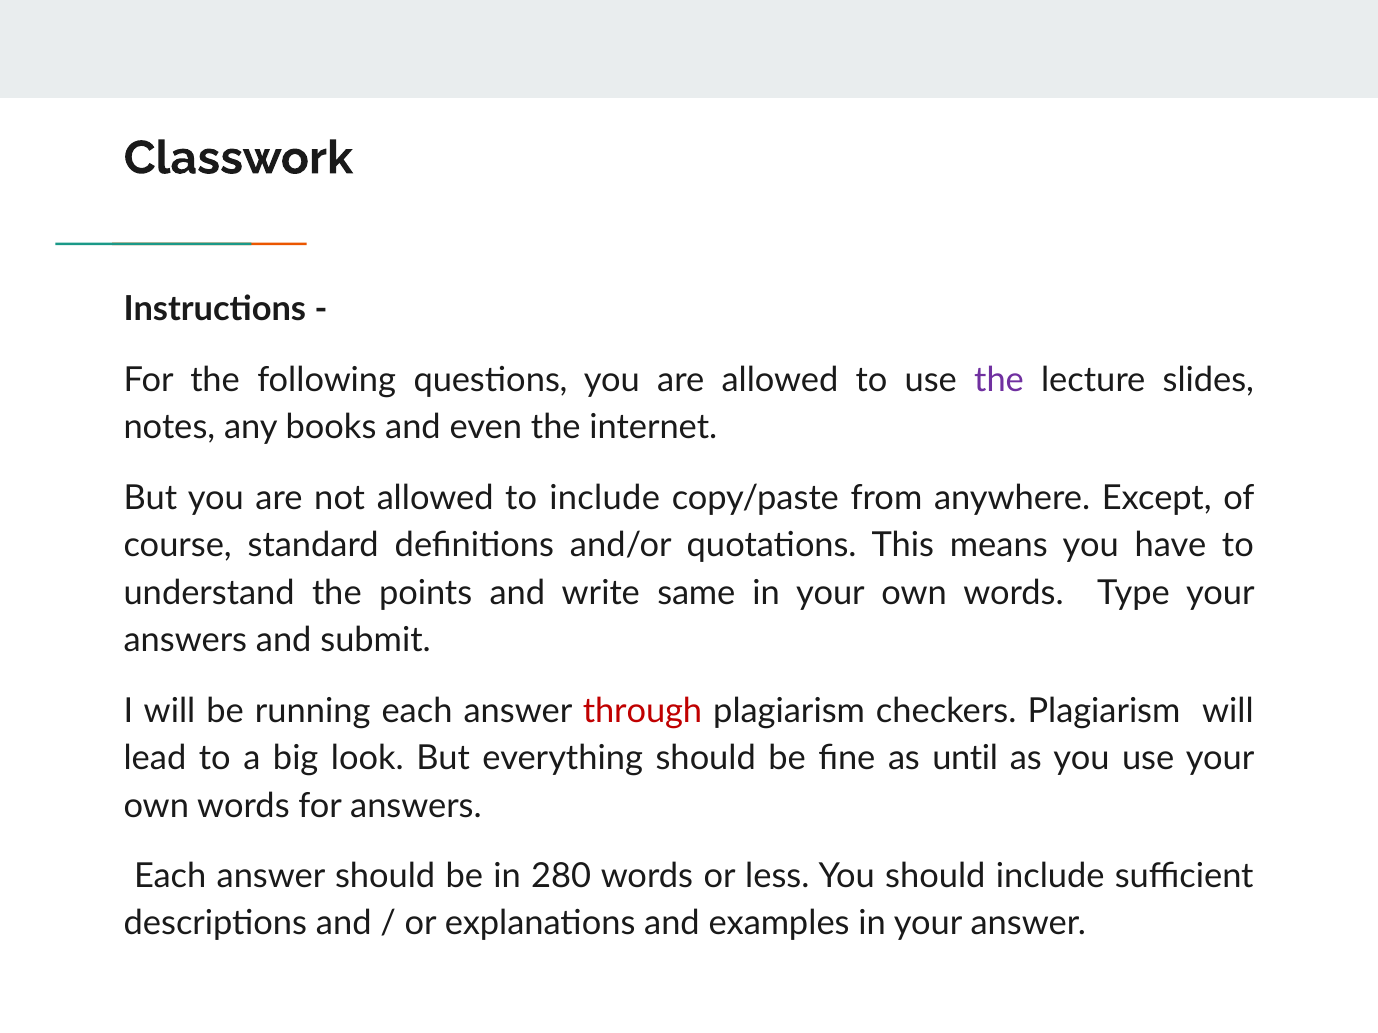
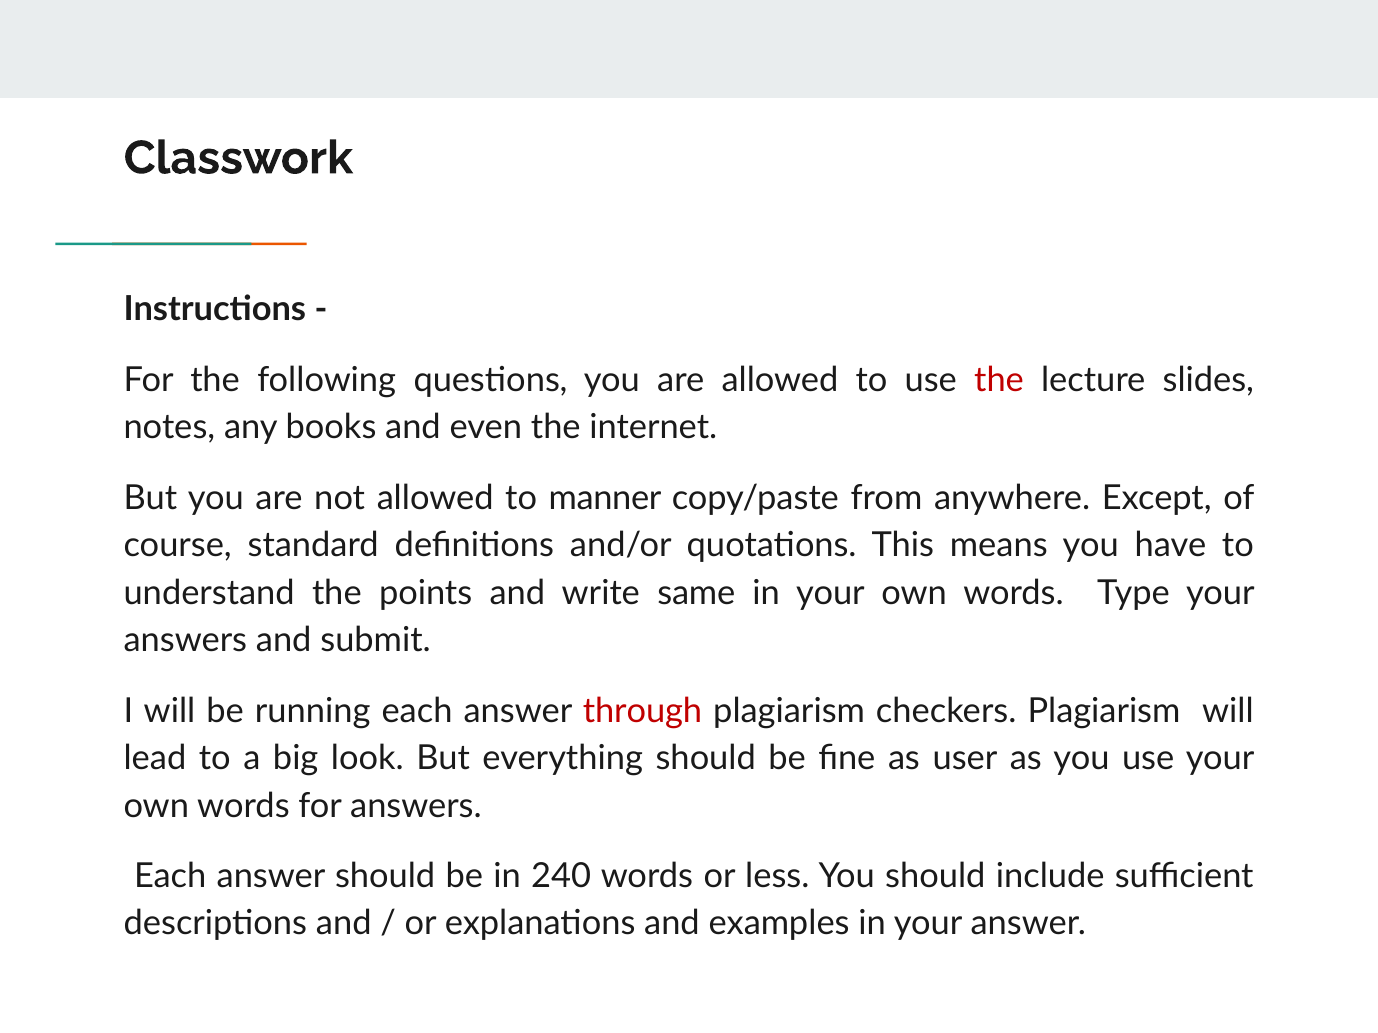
the colour: purple -> red (999, 380)
to include: include -> manner (605, 498)
until: until -> user (965, 759)
280: 280 -> 240 (561, 877)
